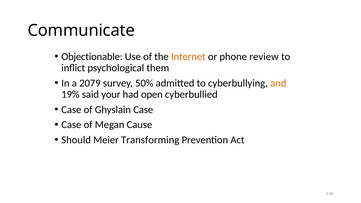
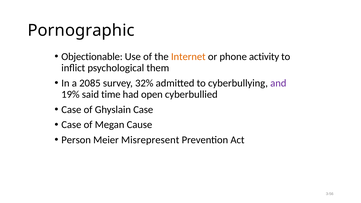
Communicate: Communicate -> Pornographic (81, 30)
review: review -> activity (264, 57)
2079: 2079 -> 2085 (90, 83)
50%: 50% -> 32% (144, 83)
and colour: orange -> purple (278, 83)
your: your -> time (111, 95)
Should: Should -> Person (76, 140)
Transforming: Transforming -> Misrepresent (150, 140)
